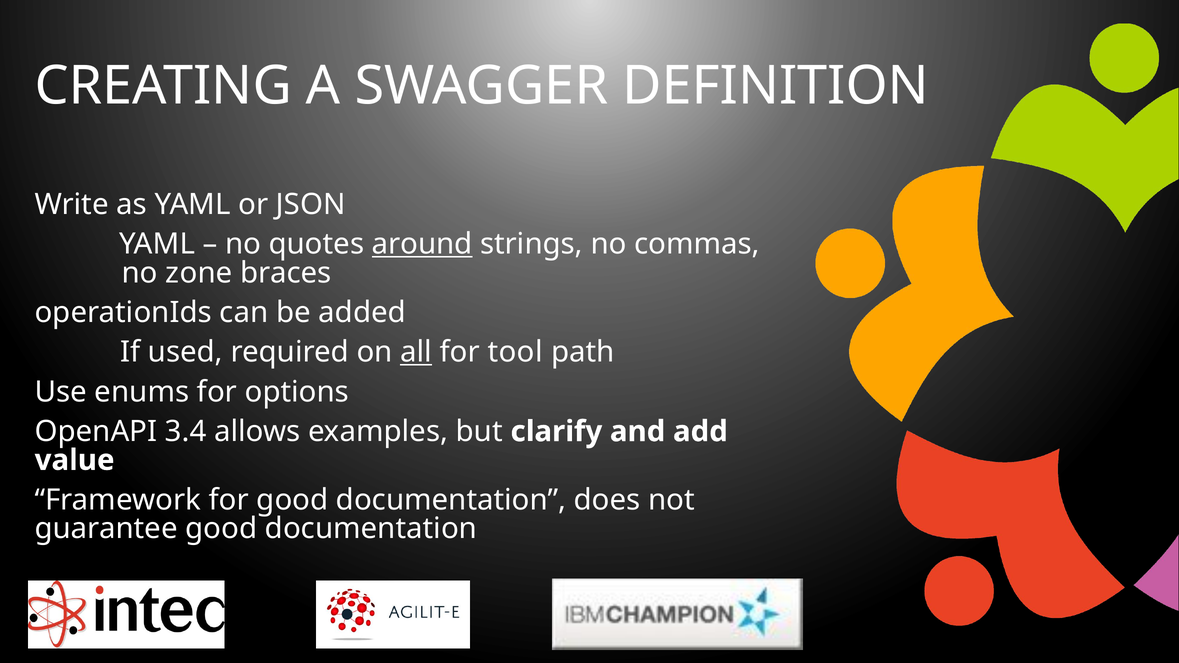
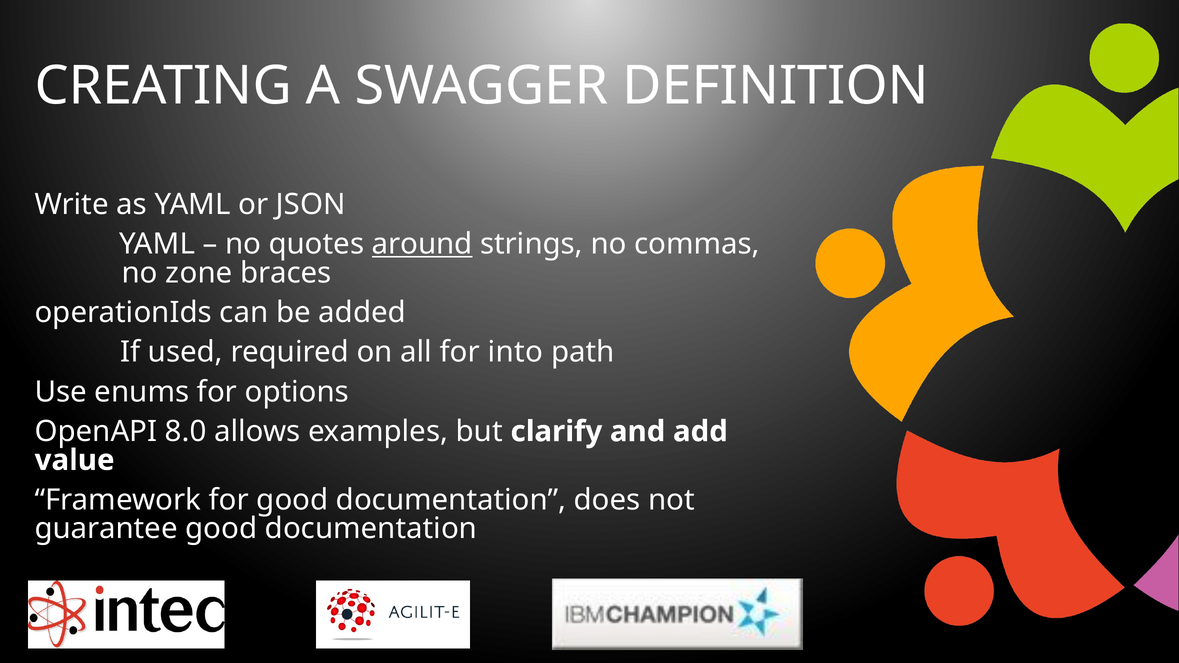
all underline: present -> none (416, 352)
tool: tool -> into (515, 352)
3.4: 3.4 -> 8.0 (186, 432)
